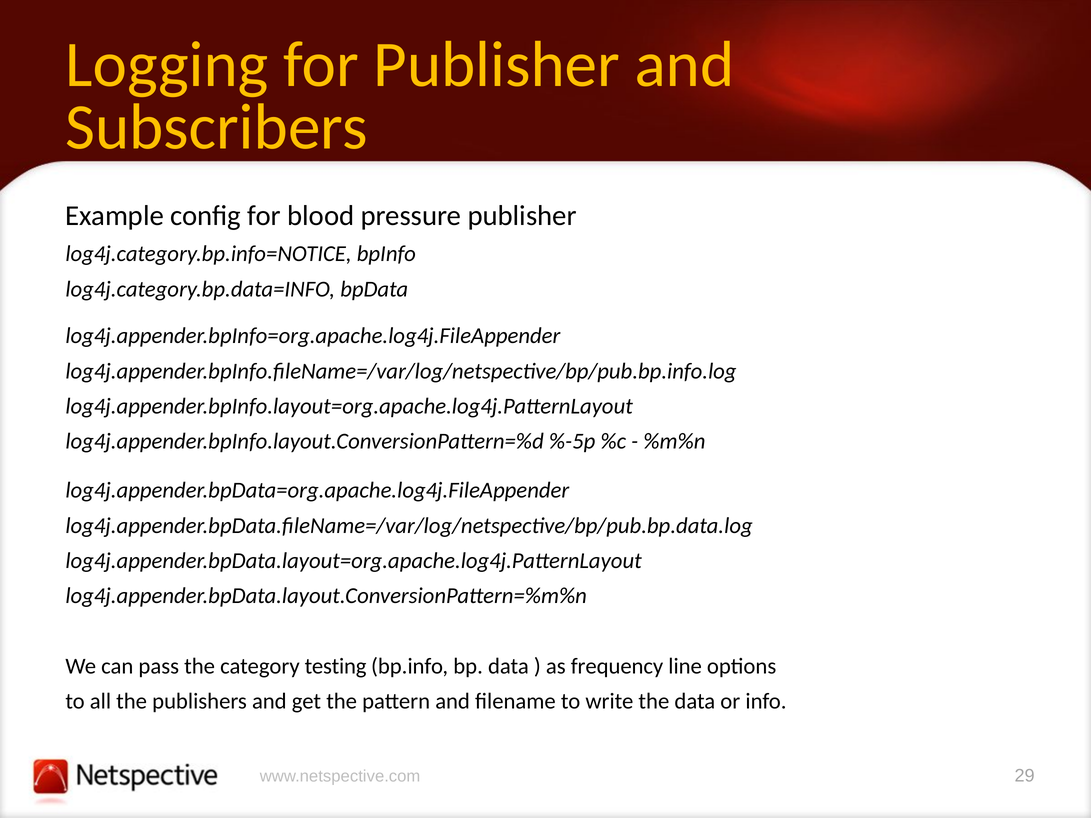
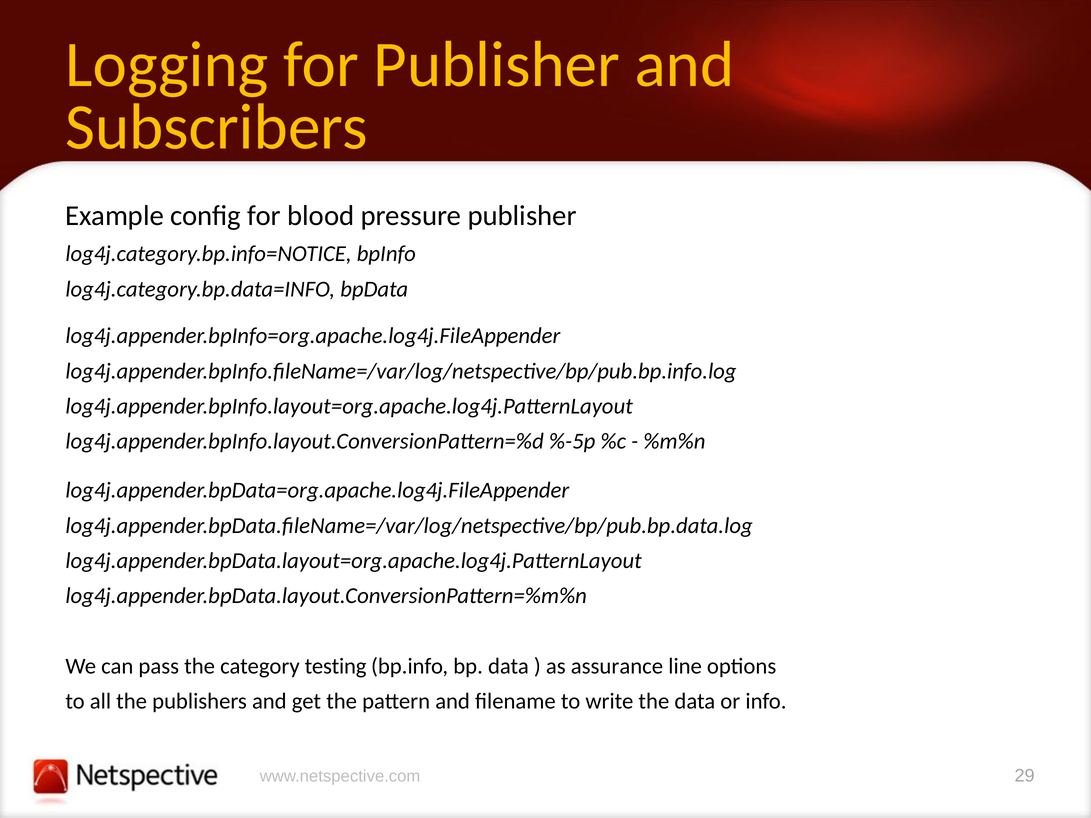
frequency: frequency -> assurance (617, 666)
